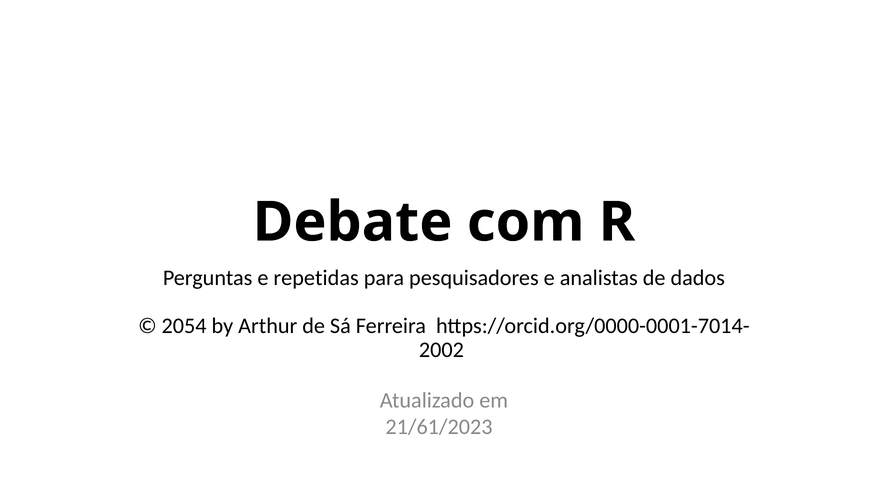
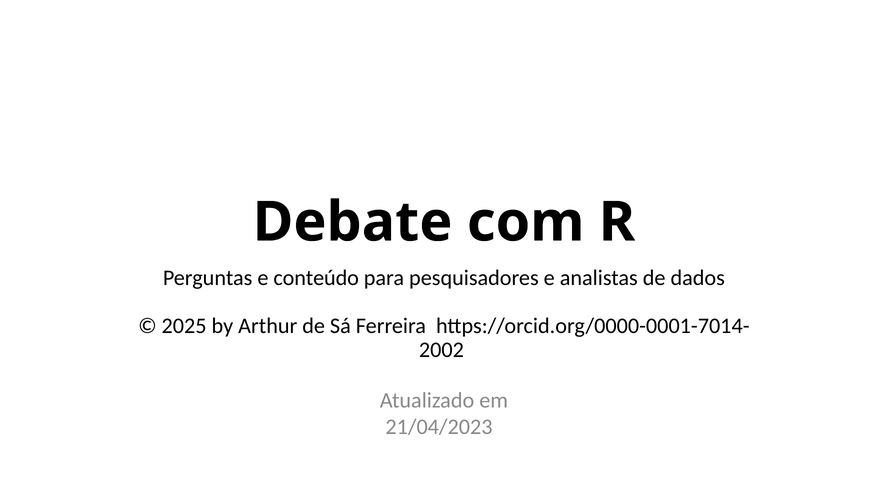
repetidas: repetidas -> conteúdo (316, 278)
2054: 2054 -> 2025 (184, 325)
21/61/2023: 21/61/2023 -> 21/04/2023 (439, 427)
